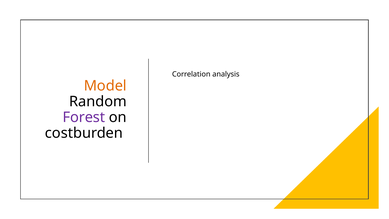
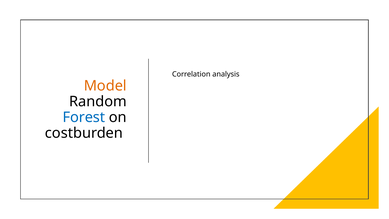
Forest colour: purple -> blue (84, 117)
